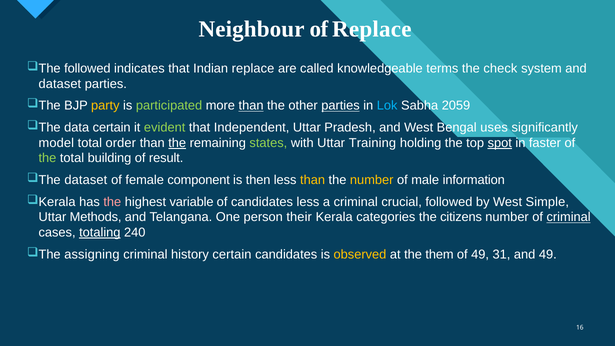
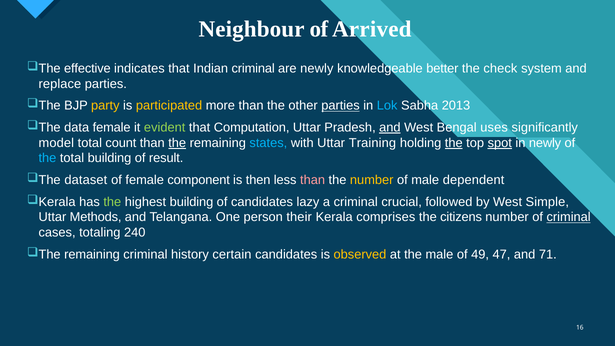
of Replace: Replace -> Arrived (372, 29)
followed: followed -> effective (87, 68)
Indian replace: replace -> criminal (253, 68)
are called: called -> newly (317, 68)
terms: terms -> better (442, 68)
dataset: dataset -> replace (60, 84)
participated colour: light green -> yellow (169, 106)
than underline: present -> none (251, 106)
2059: 2059 -> 2013 (456, 106)
data certain: certain -> female (112, 127)
Independent: Independent -> Computation (252, 127)
and underline: none -> present (390, 127)
order: order -> count (121, 143)
states colour: light green -> light blue (268, 143)
the underline: none -> present (454, 143)
in faster: faster -> newly (545, 143)
the colour: light green -> light blue (47, 158)
than colour: yellow -> pink (313, 180)
information: information -> dependent (474, 180)
the colour: pink -> light green (112, 202)
highest variable: variable -> building (192, 202)
candidates less: less -> lazy (308, 202)
categories: categories -> comprises (386, 217)
totaling underline: present -> none (100, 233)
assigning: assigning -> remaining (92, 254)
the them: them -> male (439, 254)
31: 31 -> 47 (501, 254)
and 49: 49 -> 71 (548, 254)
